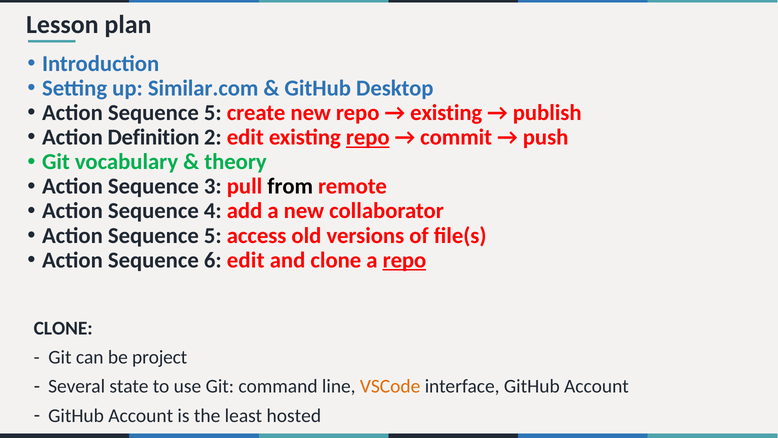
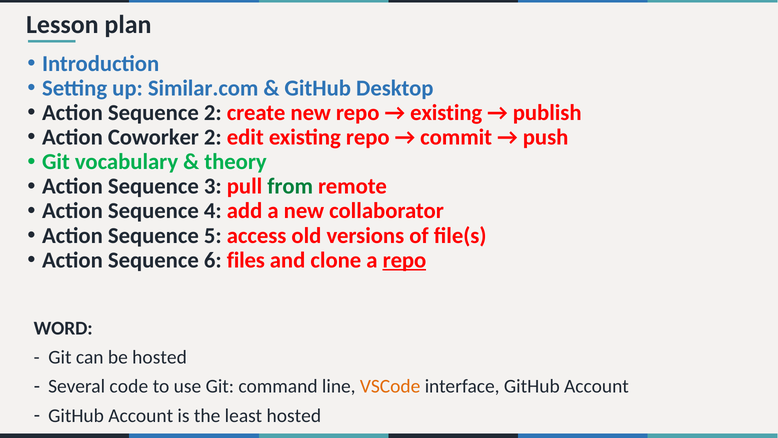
5: 5 -> 2 (213, 113)
Definition: Definition -> Coworker (153, 137)
repo underline: present -> none (368, 137)
from colour: black -> green (290, 186)
6 edit: edit -> files (246, 260)
CLONE: CLONE -> WORD (63, 328)
be project: project -> hosted (160, 357)
state: state -> code (129, 386)
